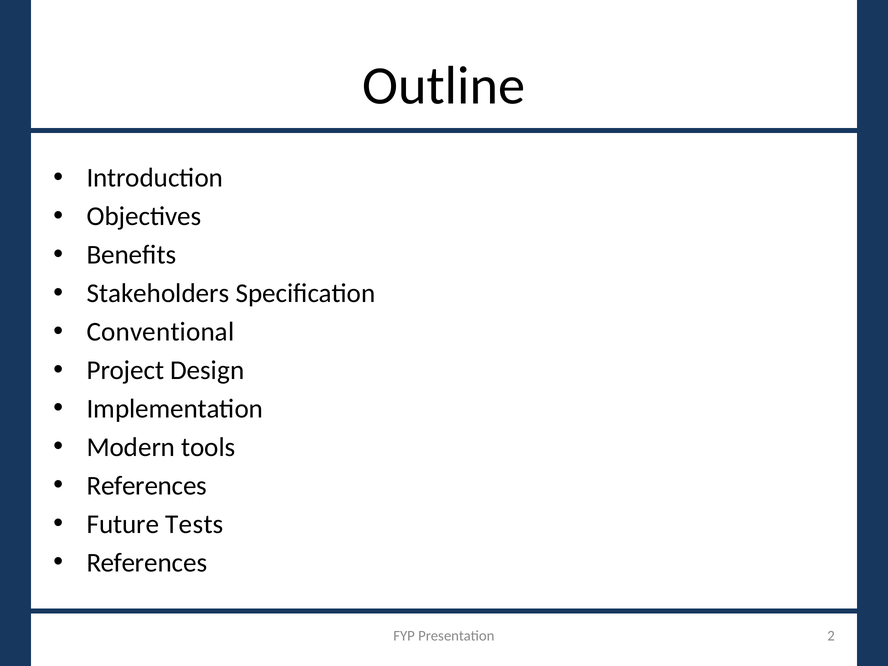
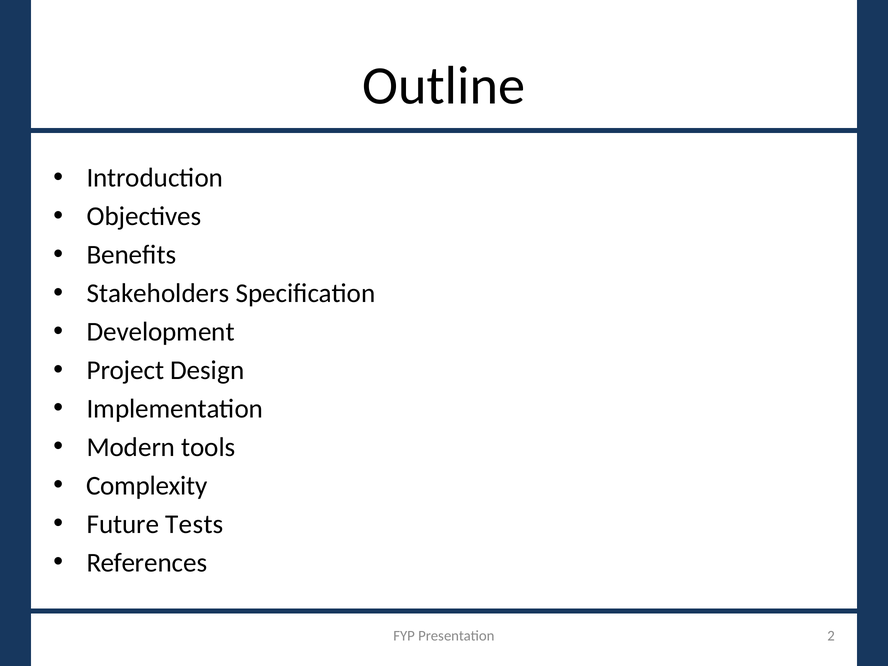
Conventional: Conventional -> Development (161, 332)
References: References -> Complexity (147, 486)
